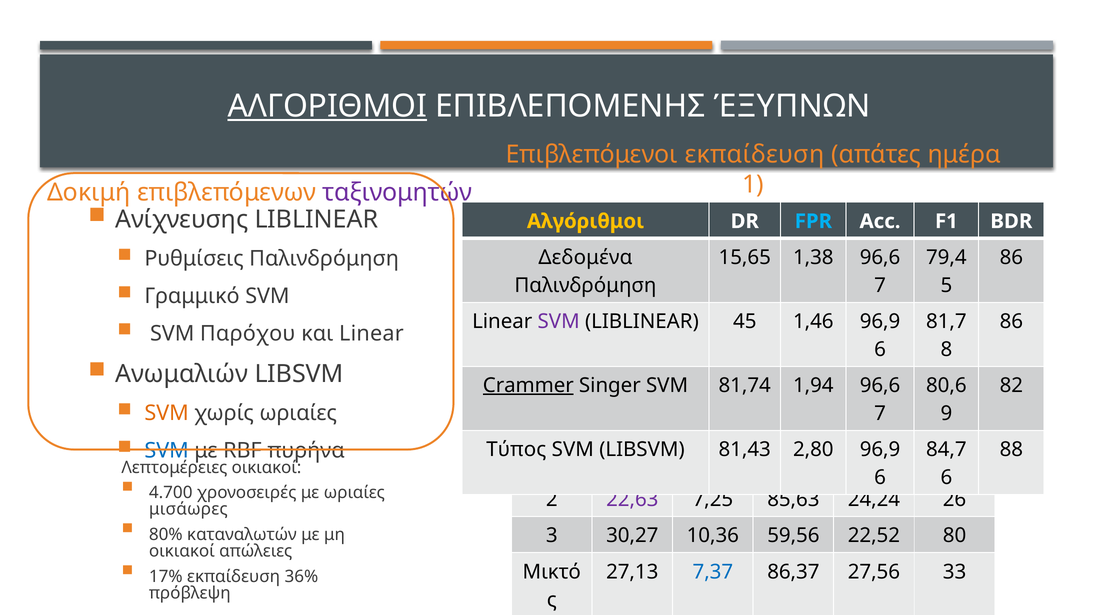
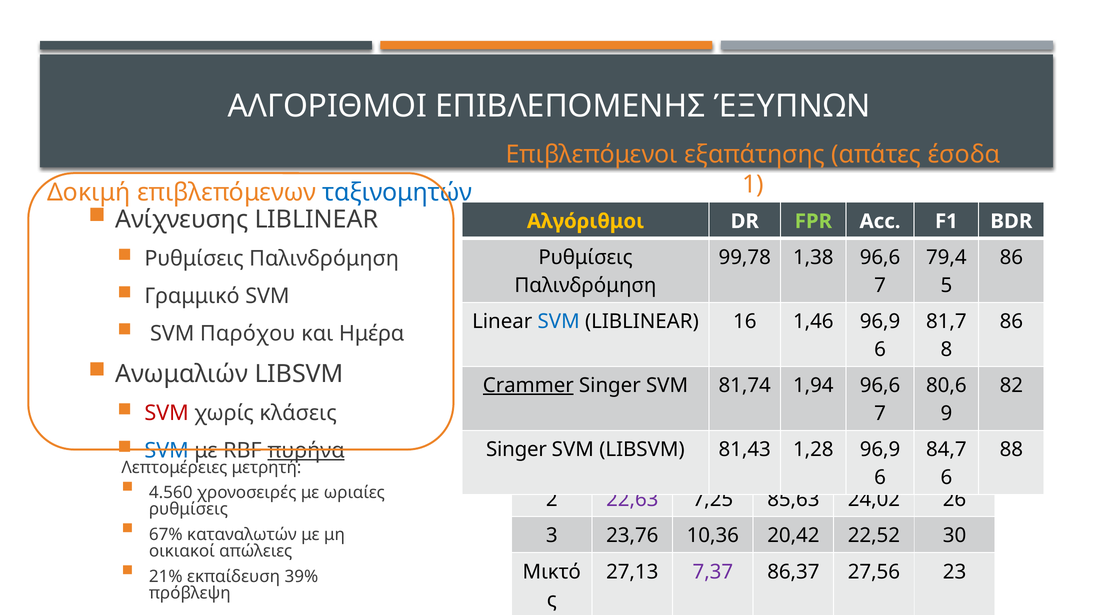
ΑΛΓΟΡΙΘΜΟΙ underline: present -> none (327, 106)
Επιβλεπόμενοι εκπαίδευση: εκπαίδευση -> εξαπάτησης (755, 155)
ημέρα: ημέρα -> έσοδα (964, 155)
ταξινομητών colour: purple -> blue (397, 192)
FPR colour: light blue -> light green (813, 221)
Δεδομένα: Δεδομένα -> Ρυθμίσεις (586, 257)
15,65: 15,65 -> 99,78 (745, 257)
SVM colour: purple -> blue (559, 321)
45: 45 -> 16 (745, 321)
και Linear: Linear -> Ημέρα (372, 333)
SVM colour: orange -> red (167, 413)
χωρίς ωριαίες: ωριαίες -> κλάσεις (298, 413)
πυρήνα underline: none -> present (306, 450)
Τύπος: Τύπος -> Singer (516, 449)
2,80: 2,80 -> 1,28 (813, 449)
Λεπτομέρειες οικιακοί: οικιακοί -> μετρητή (266, 467)
4.700: 4.700 -> 4.560 (171, 493)
24,24: 24,24 -> 24,02 (874, 499)
μισάωρες: μισάωρες -> ρυθμίσεις (188, 509)
80%: 80% -> 67% (166, 535)
30,27: 30,27 -> 23,76 (632, 536)
59,56: 59,56 -> 20,42 (793, 536)
80: 80 -> 30 (955, 536)
17%: 17% -> 21% (166, 576)
36%: 36% -> 39% (301, 576)
7,37 colour: blue -> purple (713, 572)
33: 33 -> 23 (955, 572)
